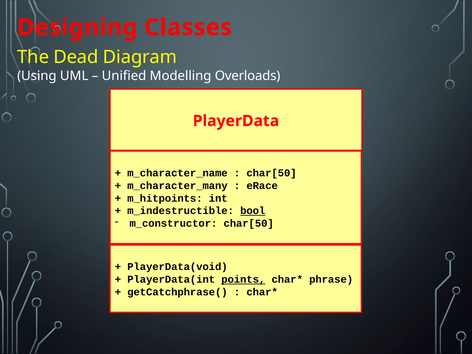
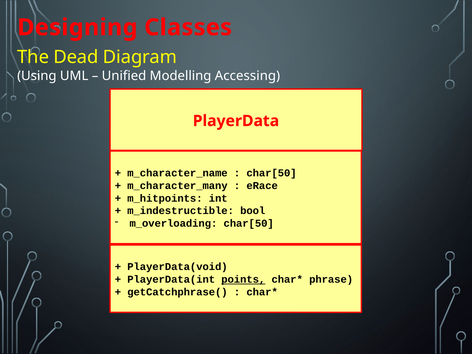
Overloads: Overloads -> Accessing (247, 76)
bool underline: present -> none (253, 211)
m_constructor: m_constructor -> m_overloading (173, 223)
